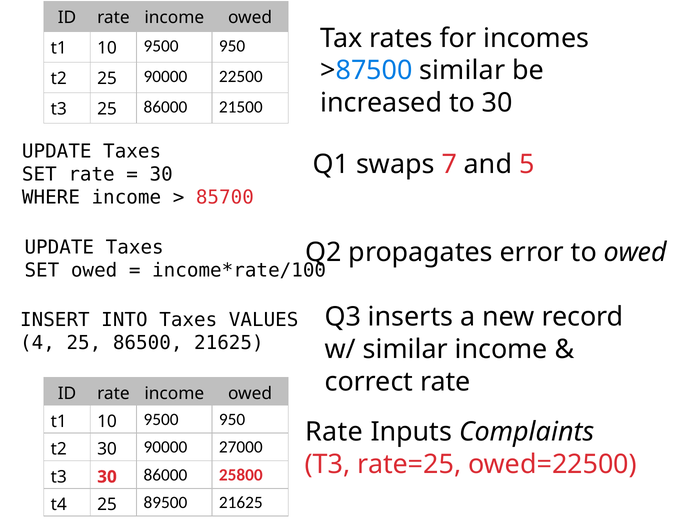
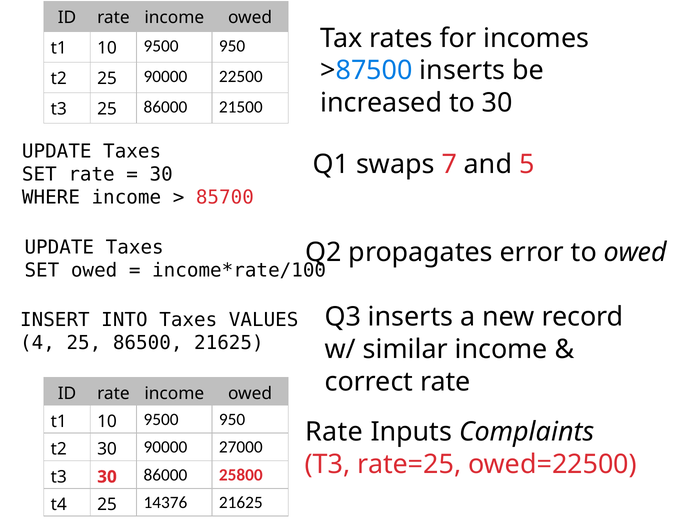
>87500 similar: similar -> inserts (462, 71)
89500: 89500 -> 14376 (165, 503)
